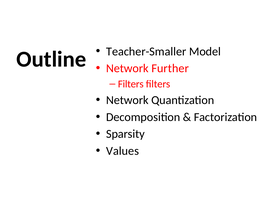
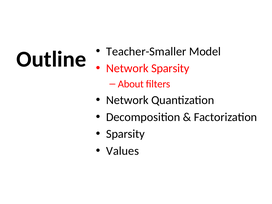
Network Further: Further -> Sparsity (170, 68)
Filters: Filters -> About (131, 84)
